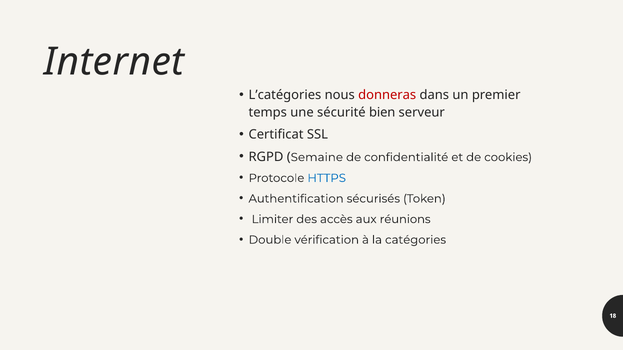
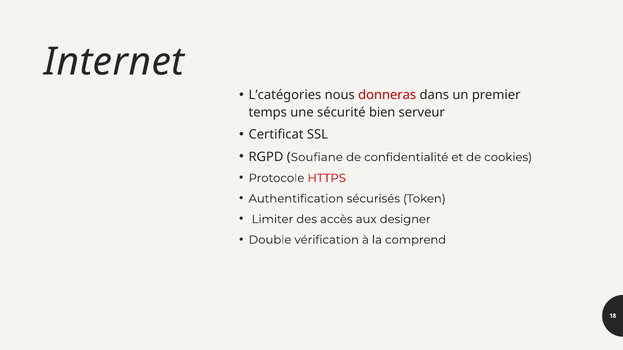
Semaine: Semaine -> Soufiane (317, 157)
HTTPS colour: blue -> red (327, 178)
réunions: réunions -> designer (405, 220)
catégories: catégories -> comprend (416, 240)
